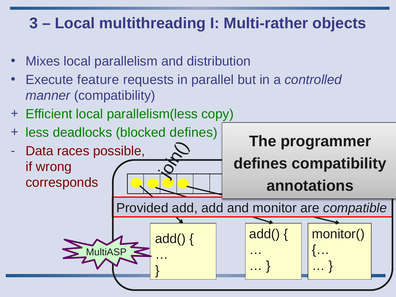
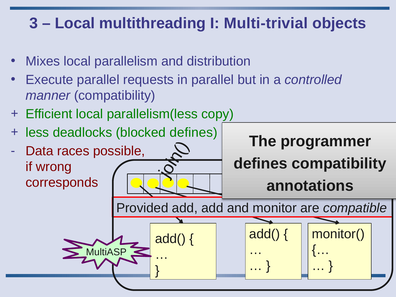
Multi-rather: Multi-rather -> Multi-trivial (266, 23)
Execute feature: feature -> parallel (98, 80)
